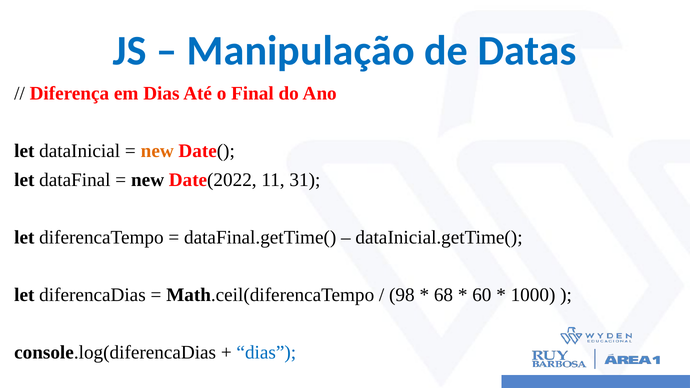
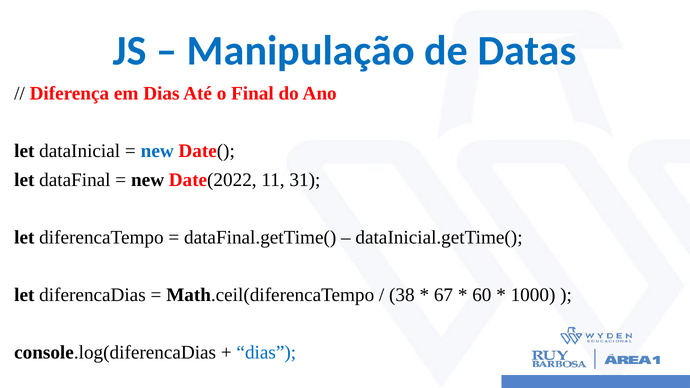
new colour: orange -> blue (157, 151)
98: 98 -> 38 (402, 295)
68: 68 -> 67 (443, 295)
